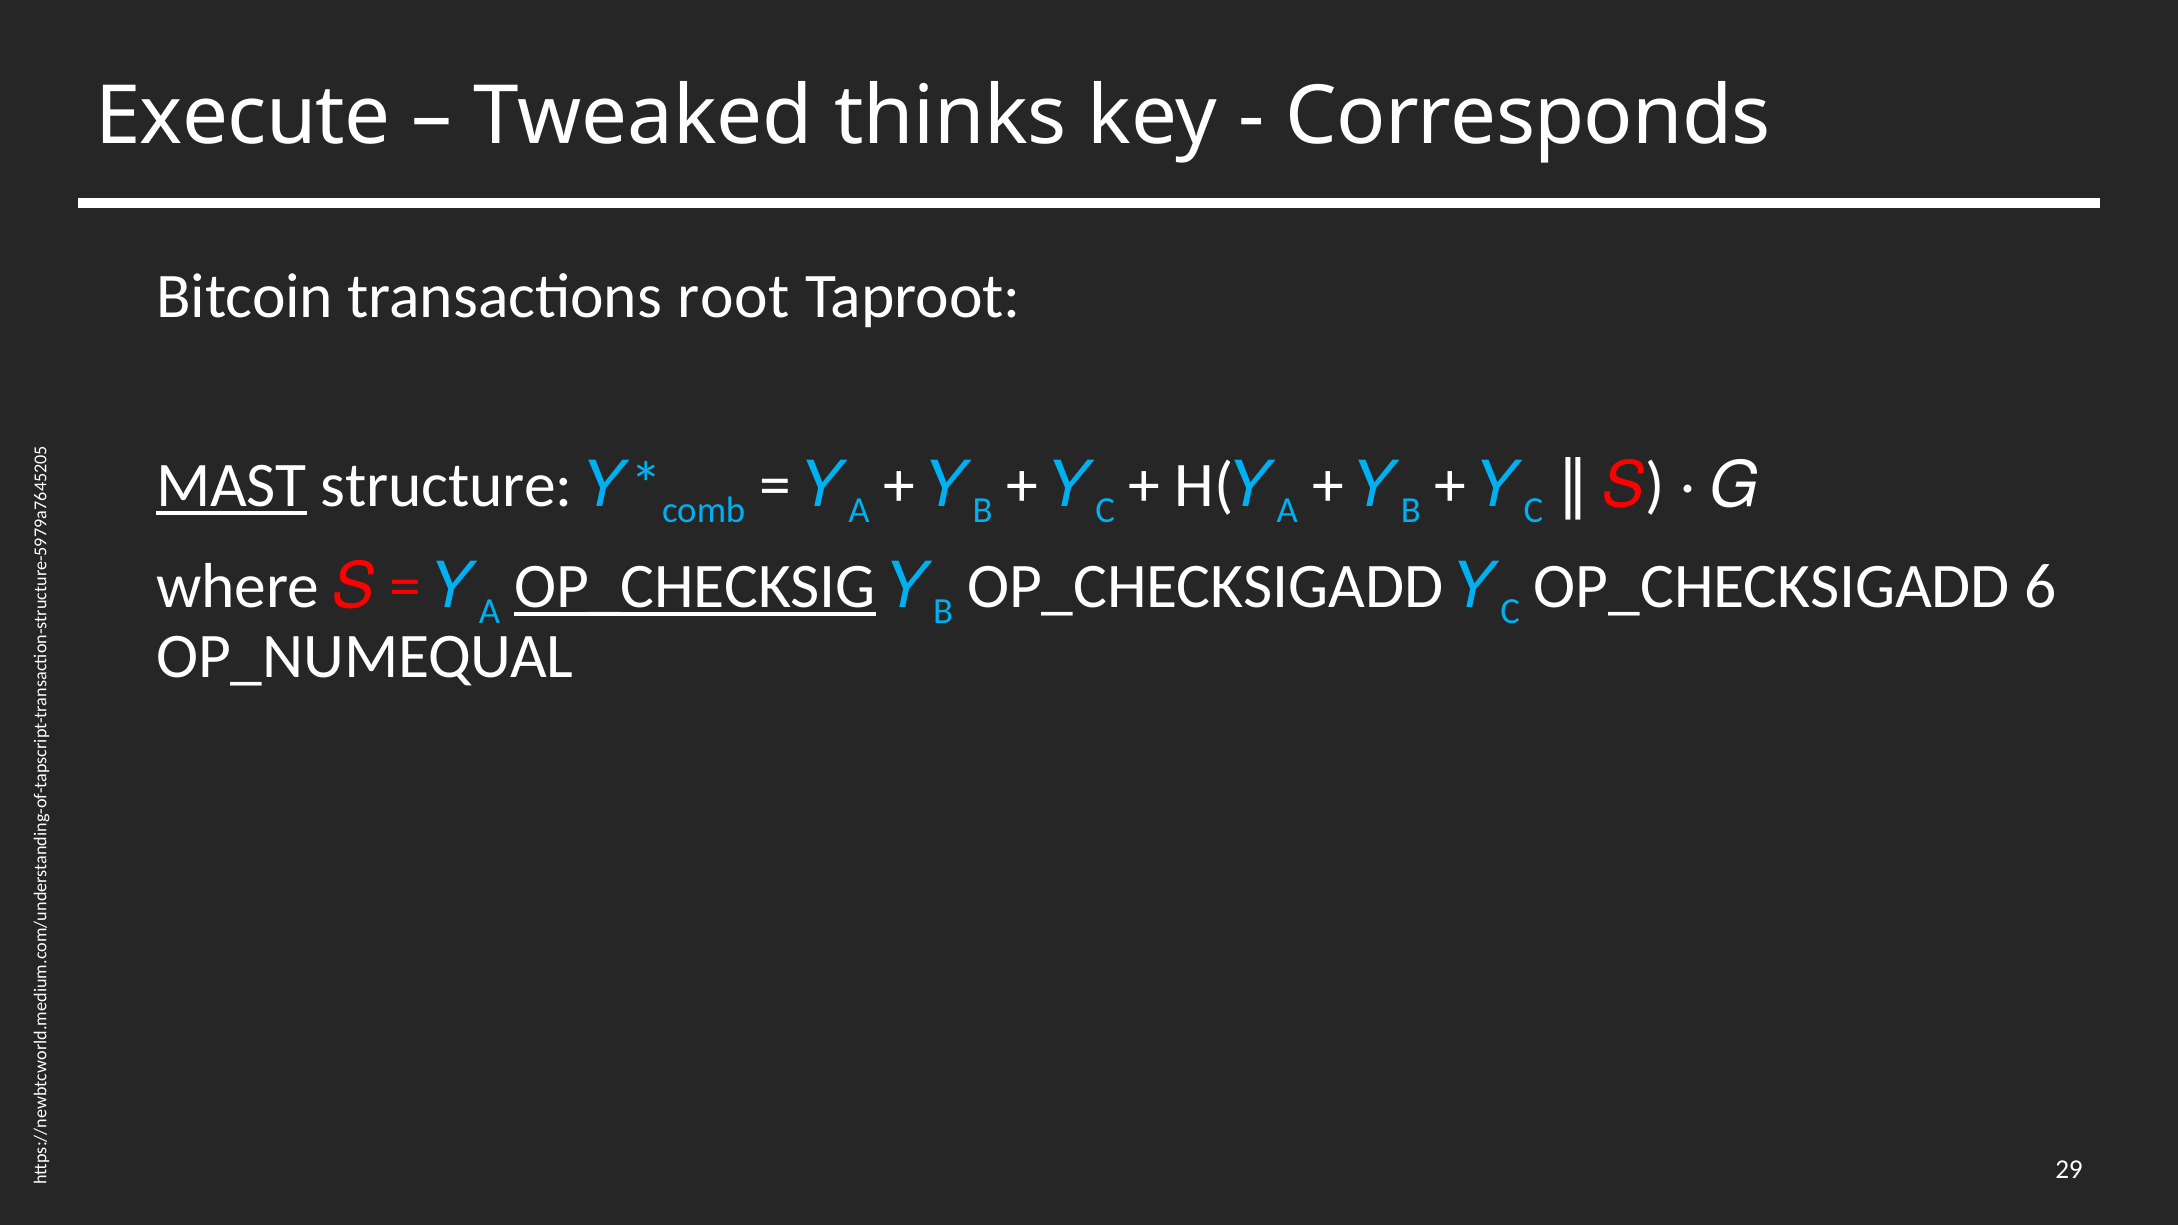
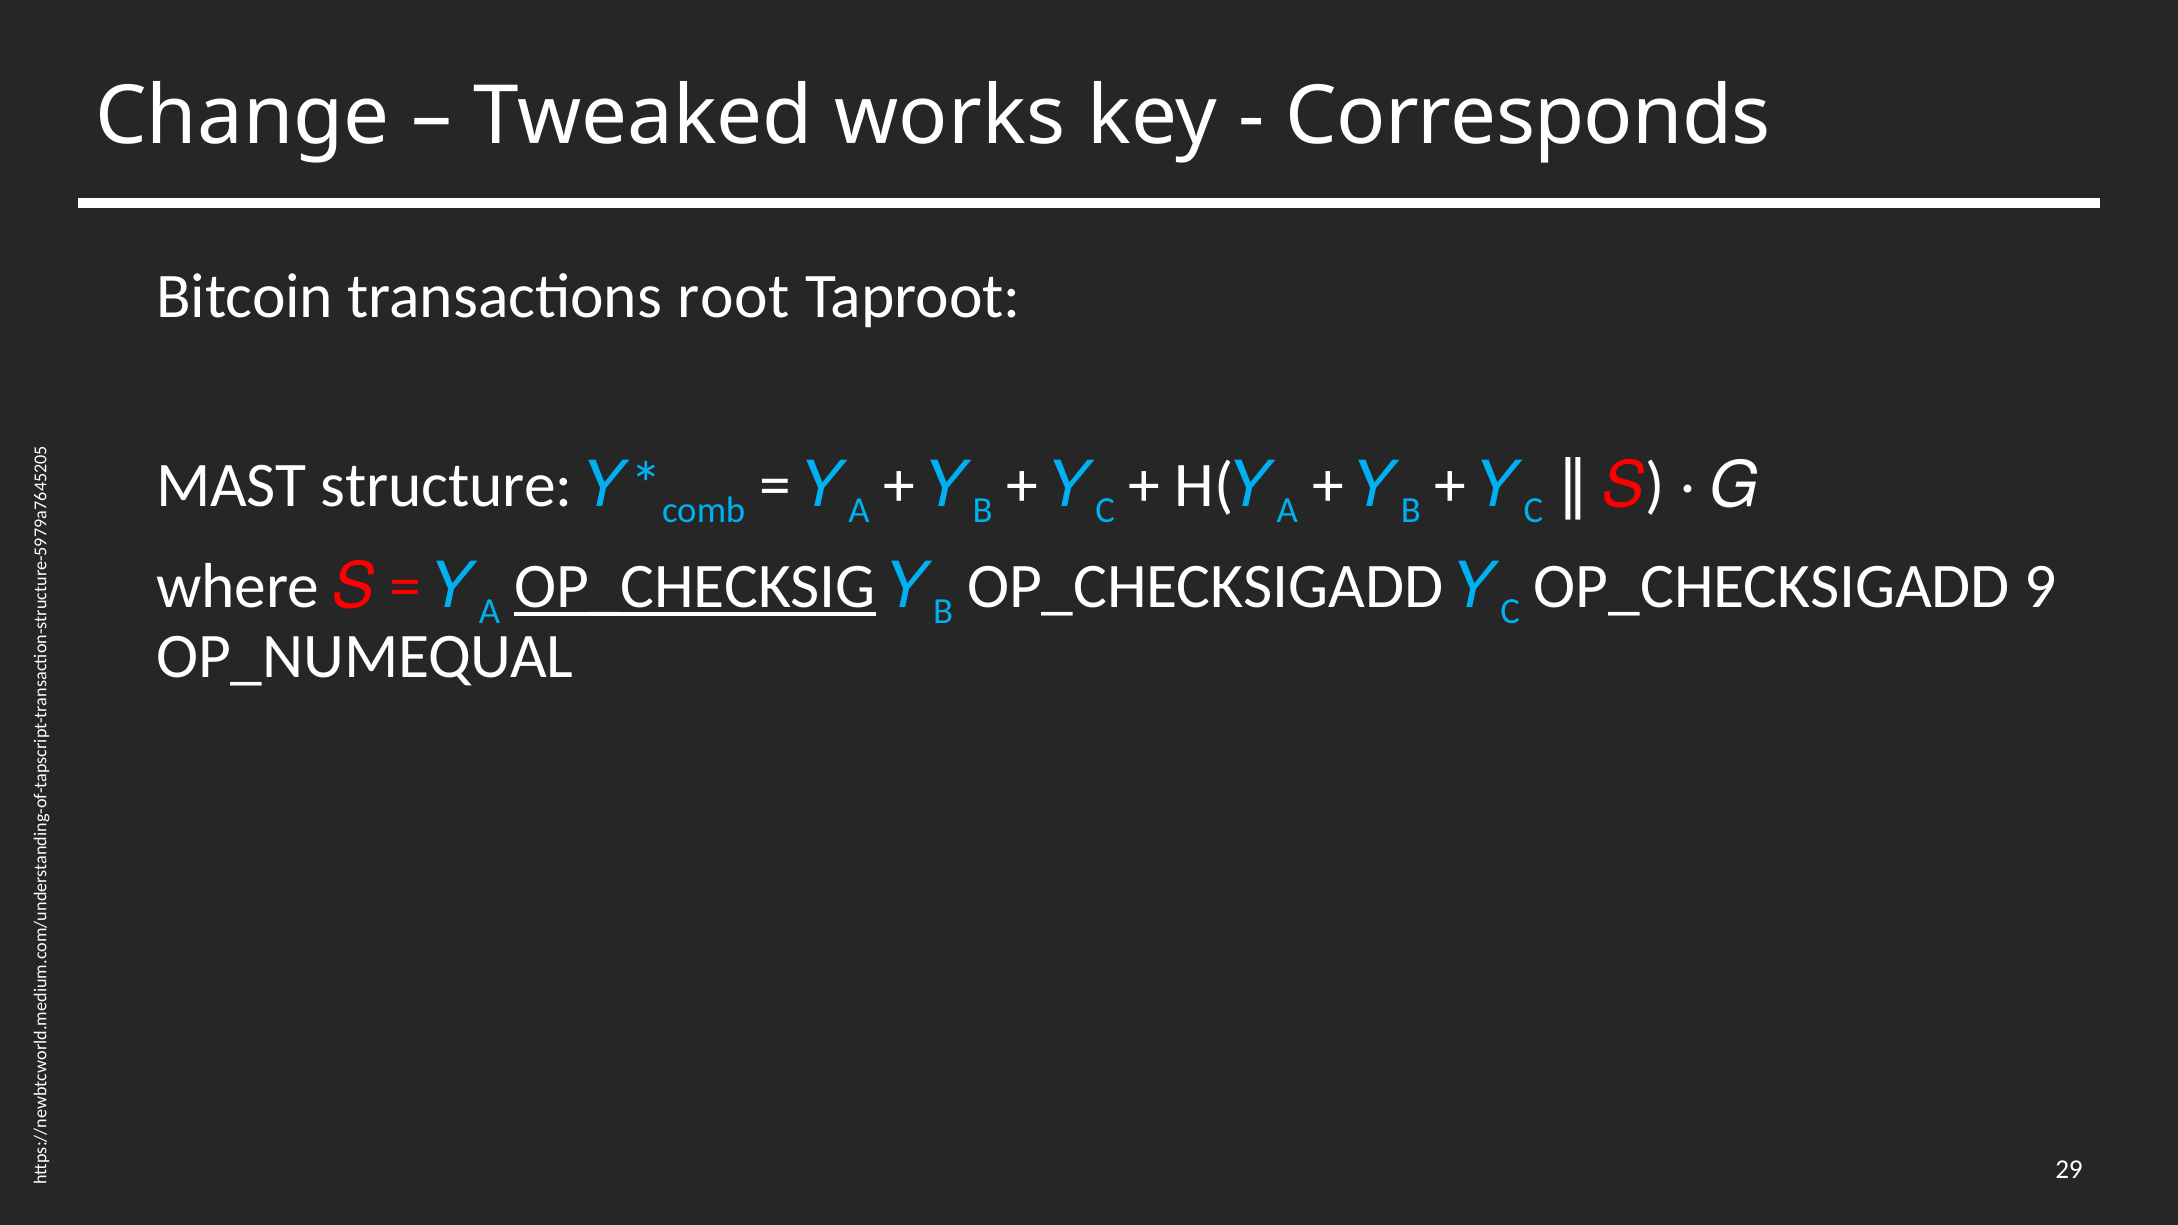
Execute: Execute -> Change (243, 117)
thinks: thinks -> works (950, 117)
MAST underline: present -> none (232, 486)
OP_CHECKSIGADD 6: 6 -> 9 (2040, 586)
